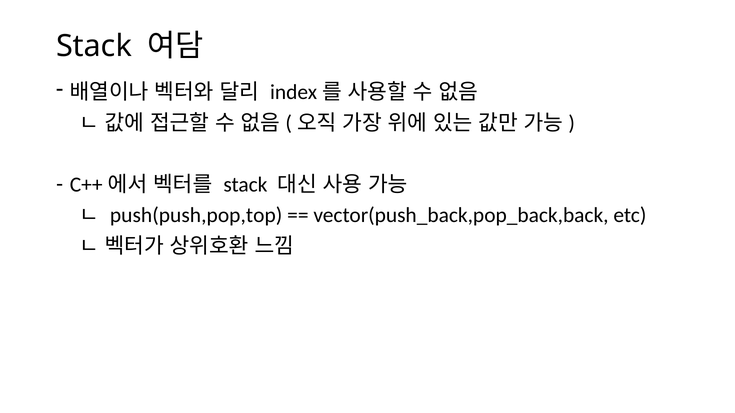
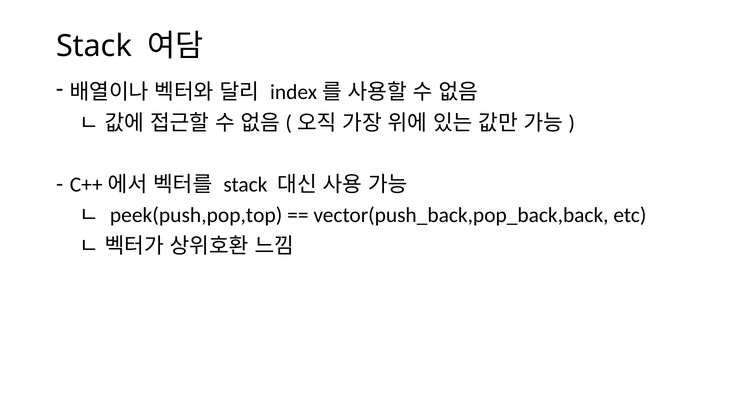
push(push,pop,top: push(push,pop,top -> peek(push,pop,top (196, 216)
